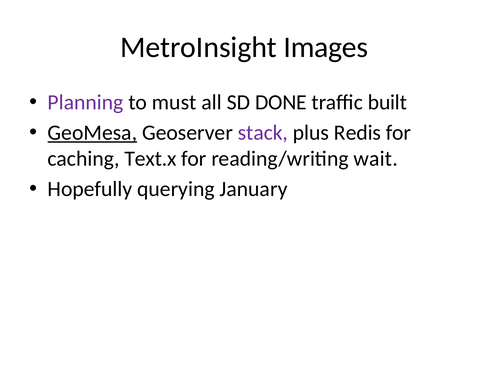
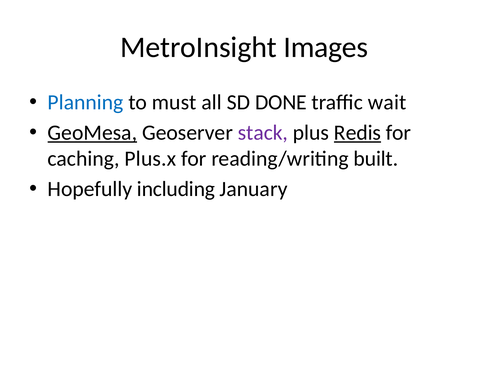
Planning colour: purple -> blue (86, 102)
built: built -> wait (387, 102)
Redis underline: none -> present (358, 133)
Text.x: Text.x -> Plus.x (150, 159)
wait: wait -> built (376, 159)
querying: querying -> including (176, 189)
